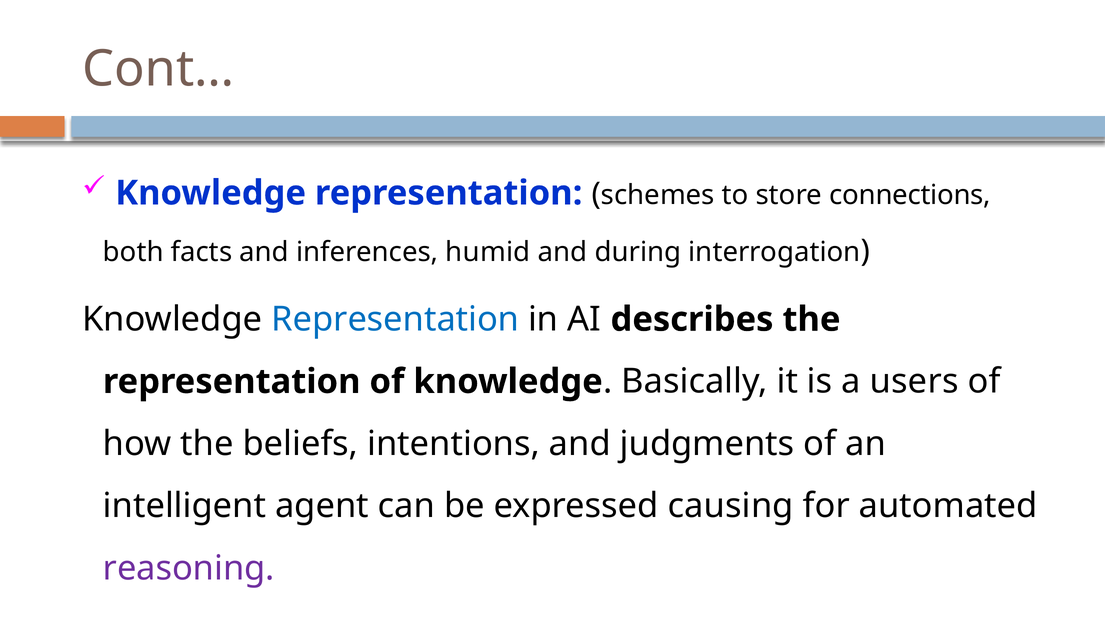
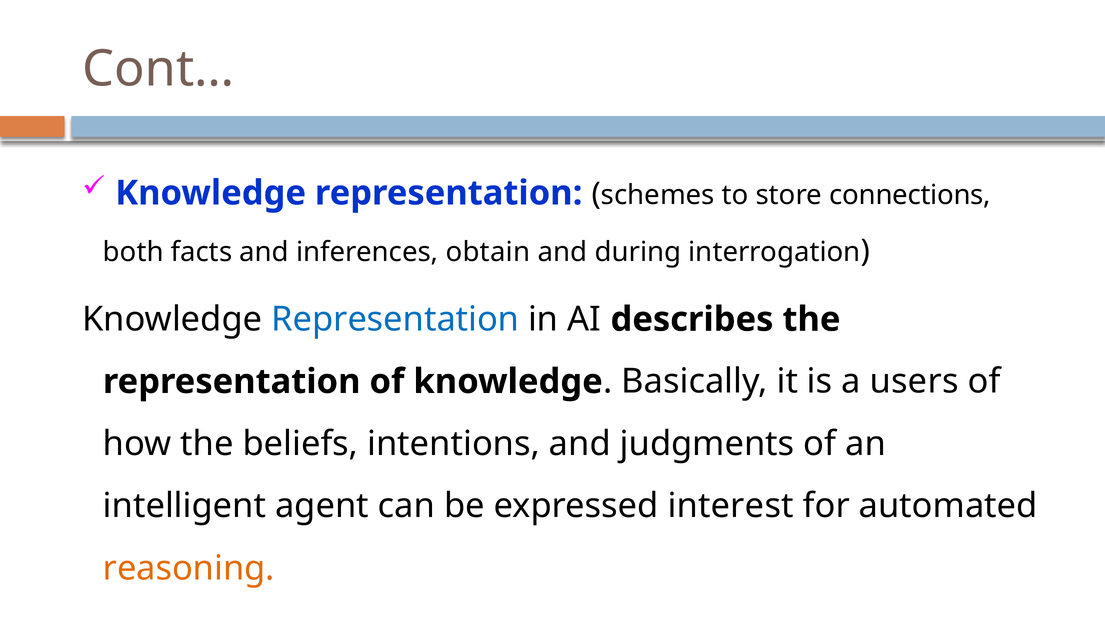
humid: humid -> obtain (488, 252)
causing: causing -> interest (731, 506)
reasoning colour: purple -> orange (189, 568)
